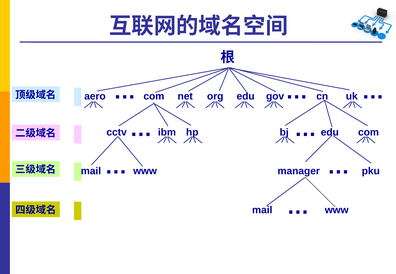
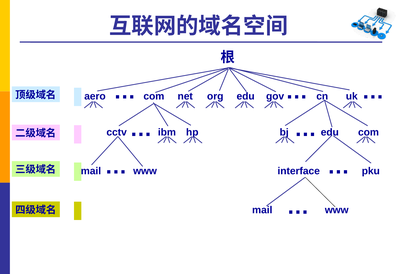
manager: manager -> interface (299, 171)
